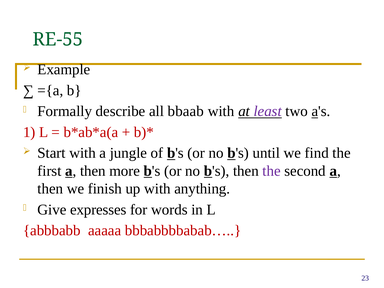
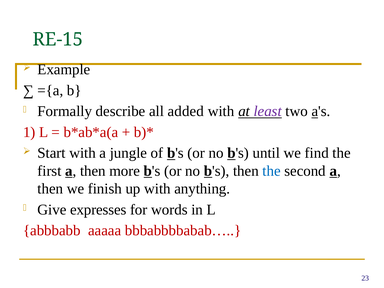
RE-55: RE-55 -> RE-15 (58, 39)
bbaab: bbaab -> added (186, 111)
the colour: purple -> blue (272, 171)
